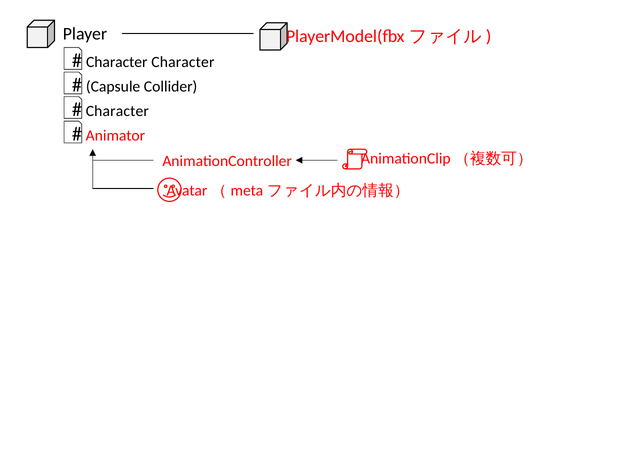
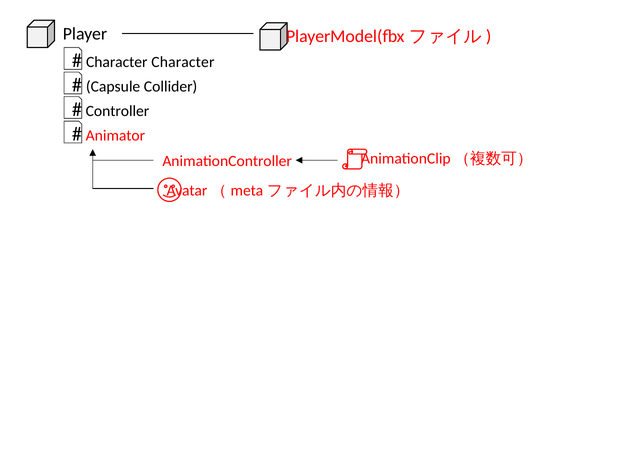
Character: Character -> Controller (117, 111)
